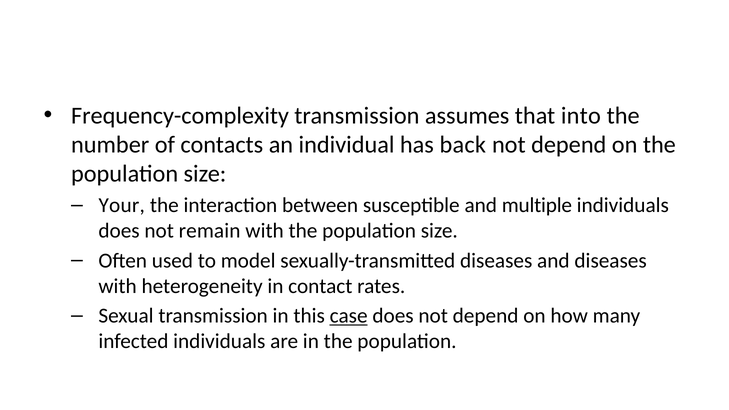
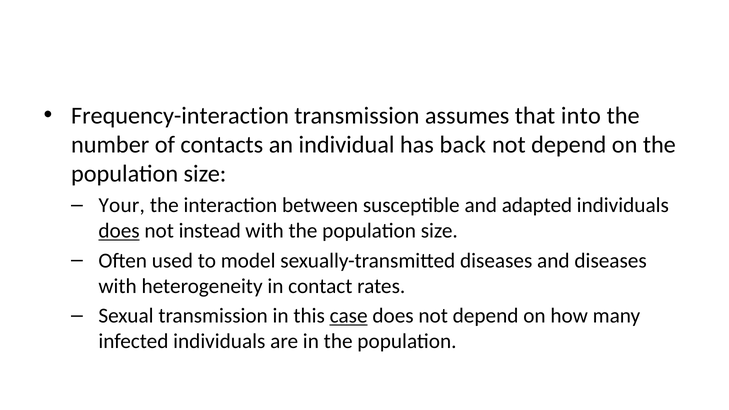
Frequency-complexity: Frequency-complexity -> Frequency-interaction (180, 116)
multiple: multiple -> adapted (537, 205)
does underline: none -> present (119, 231)
remain: remain -> instead (210, 231)
